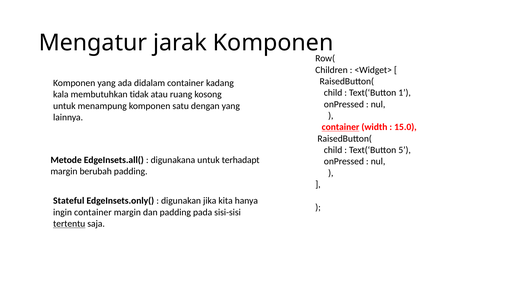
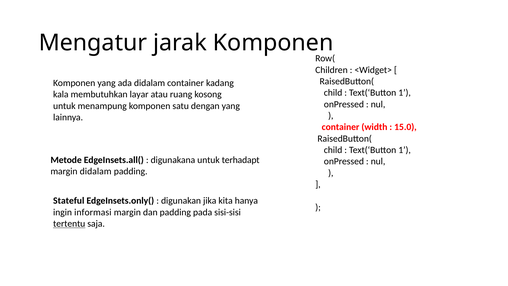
tidak: tidak -> layar (139, 94)
container underline: present -> none (341, 127)
5: 5 -> 1 (405, 150)
margin berubah: berubah -> didalam (96, 171)
ingin container: container -> informasi (93, 212)
